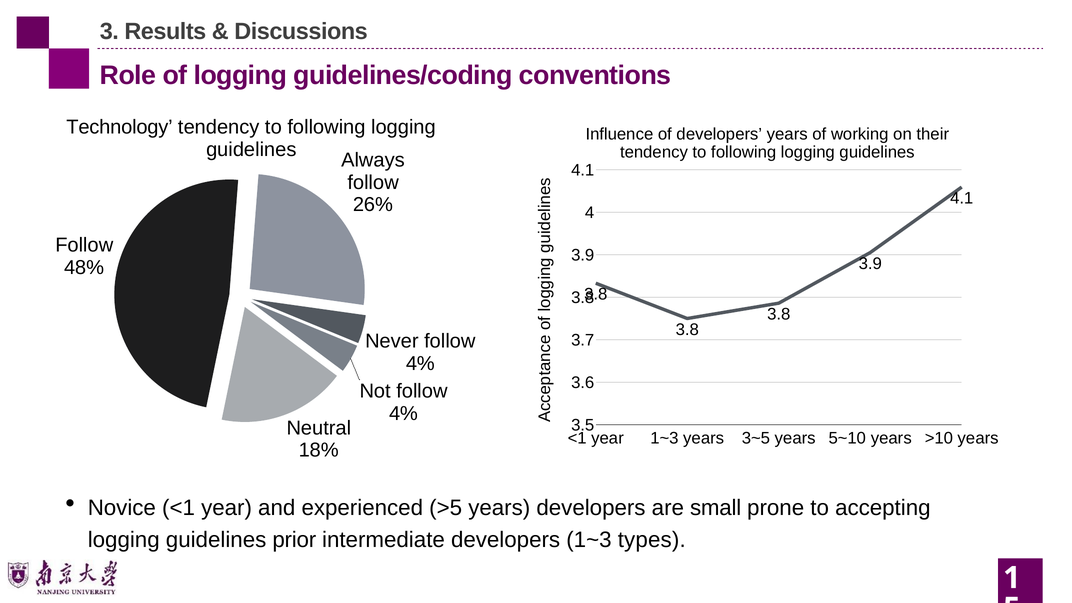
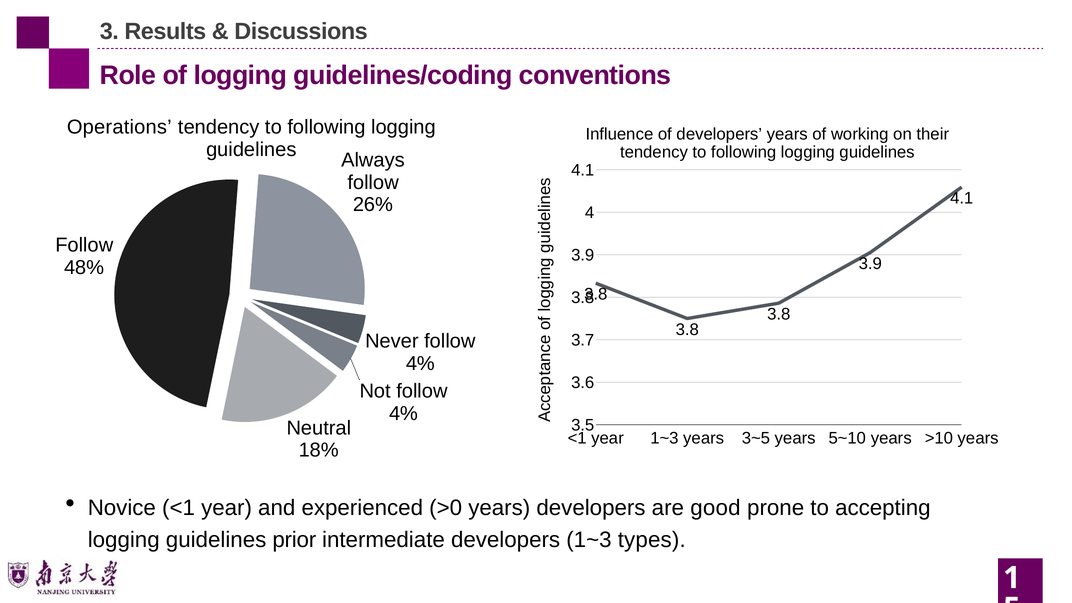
Technology: Technology -> Operations (119, 127)
>5: >5 -> >0 (446, 508)
small: small -> good (715, 508)
